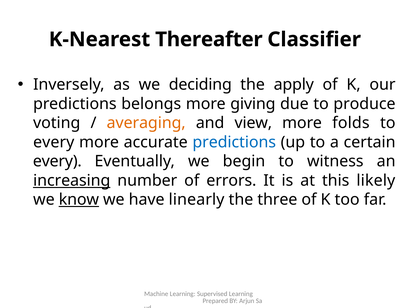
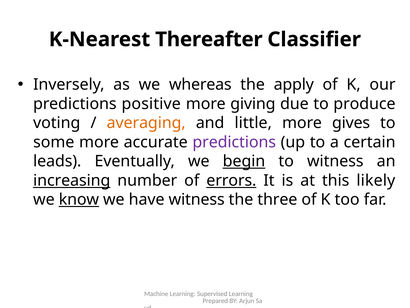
deciding: deciding -> whereas (200, 84)
belongs: belongs -> positive (151, 104)
view: view -> little (253, 123)
folds: folds -> gives (351, 123)
every: every -> some (54, 142)
predictions colour: blue -> purple (234, 142)
every: every -> leads (57, 161)
begin underline: none -> present (244, 161)
errors underline: none -> present (231, 180)
have linearly: linearly -> witness (197, 199)
